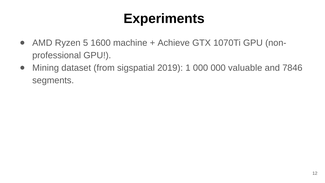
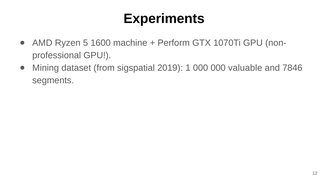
Achieve: Achieve -> Perform (174, 43)
